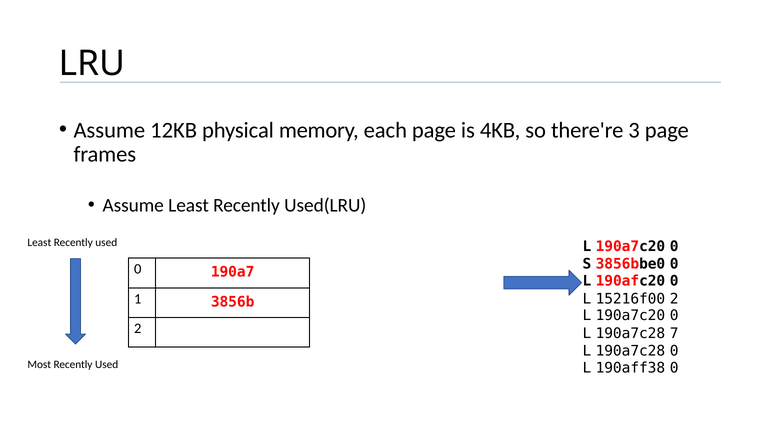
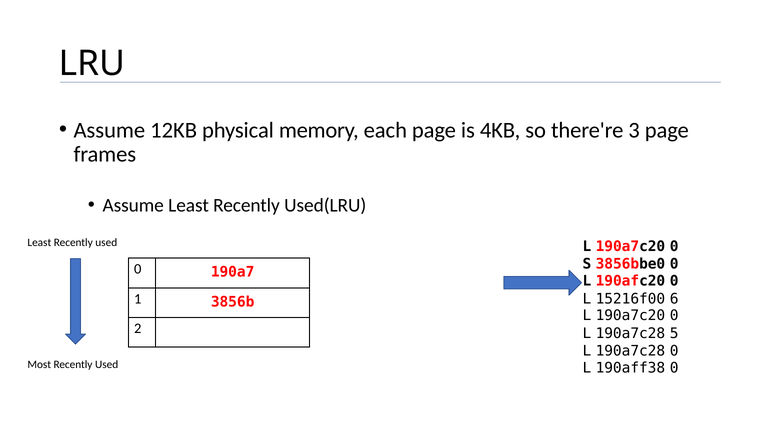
15216f00 2: 2 -> 6 (674, 299)
7: 7 -> 5 (674, 334)
